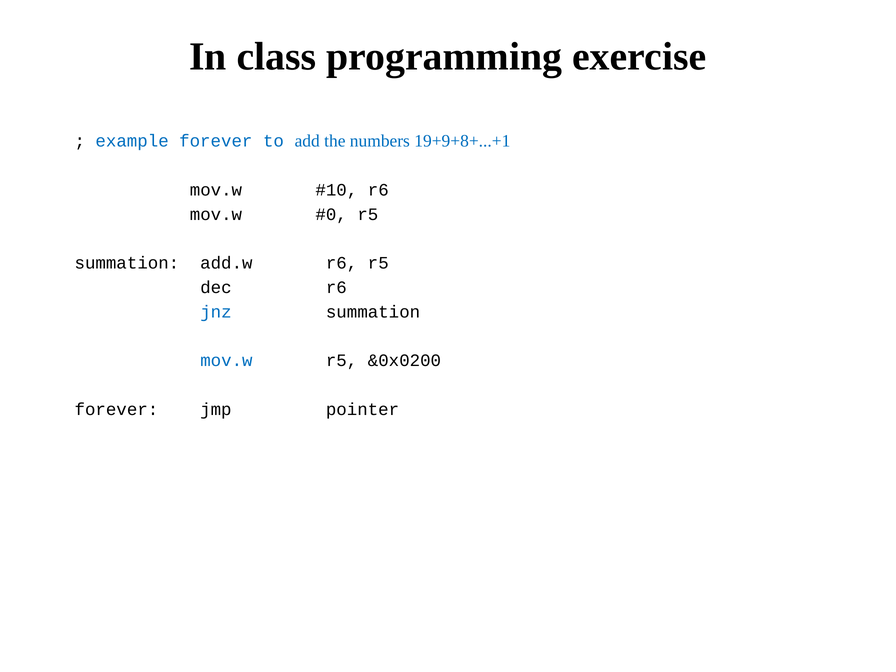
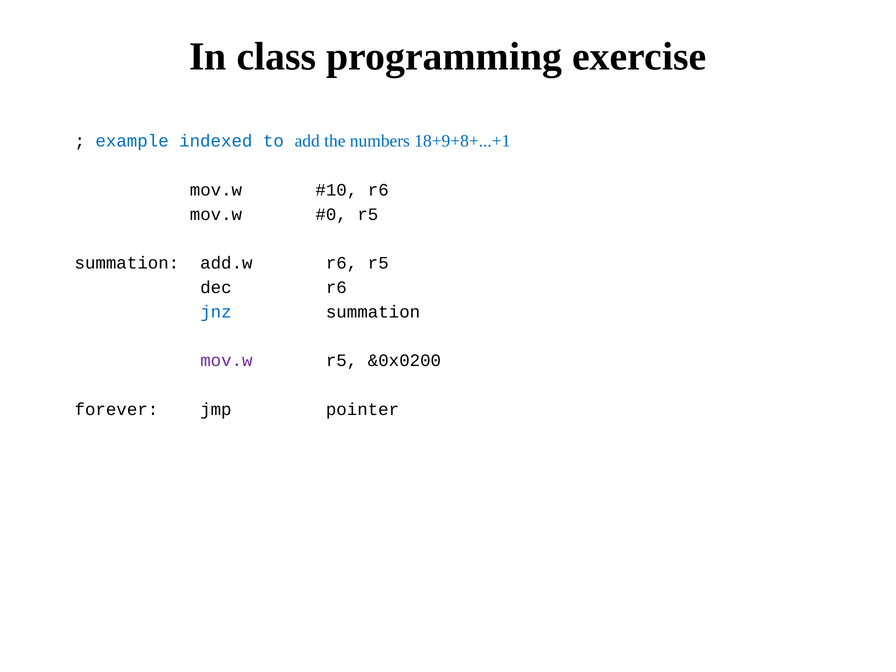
example forever: forever -> indexed (216, 141)
19+9+8+...+1: 19+9+8+...+1 -> 18+9+8+...+1 (462, 141)
mov.w colour: blue -> purple (226, 361)
